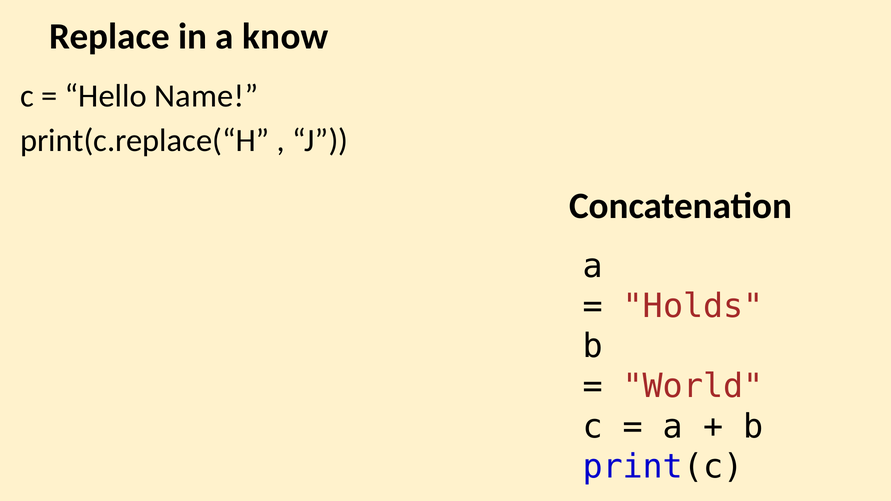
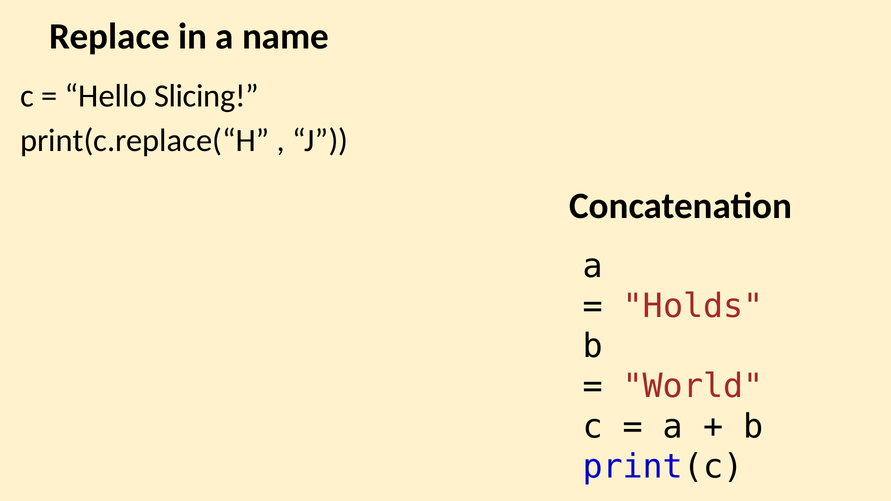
know: know -> name (286, 37)
Name: Name -> Slicing (207, 96)
